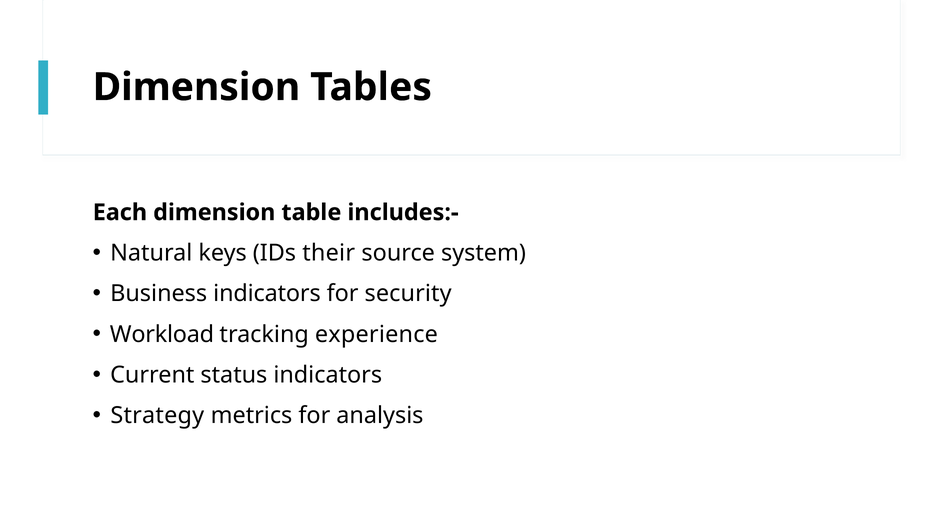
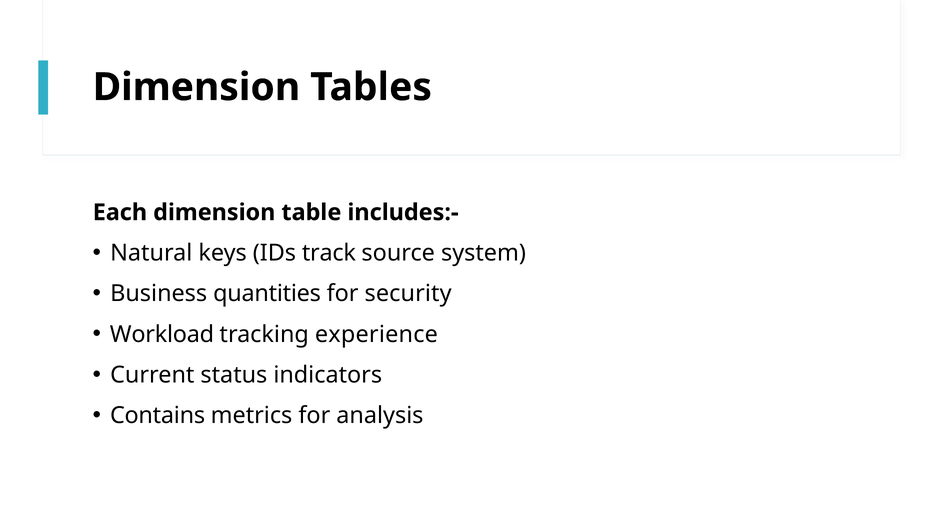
their: their -> track (329, 253)
Business indicators: indicators -> quantities (267, 293)
Strategy: Strategy -> Contains (158, 415)
